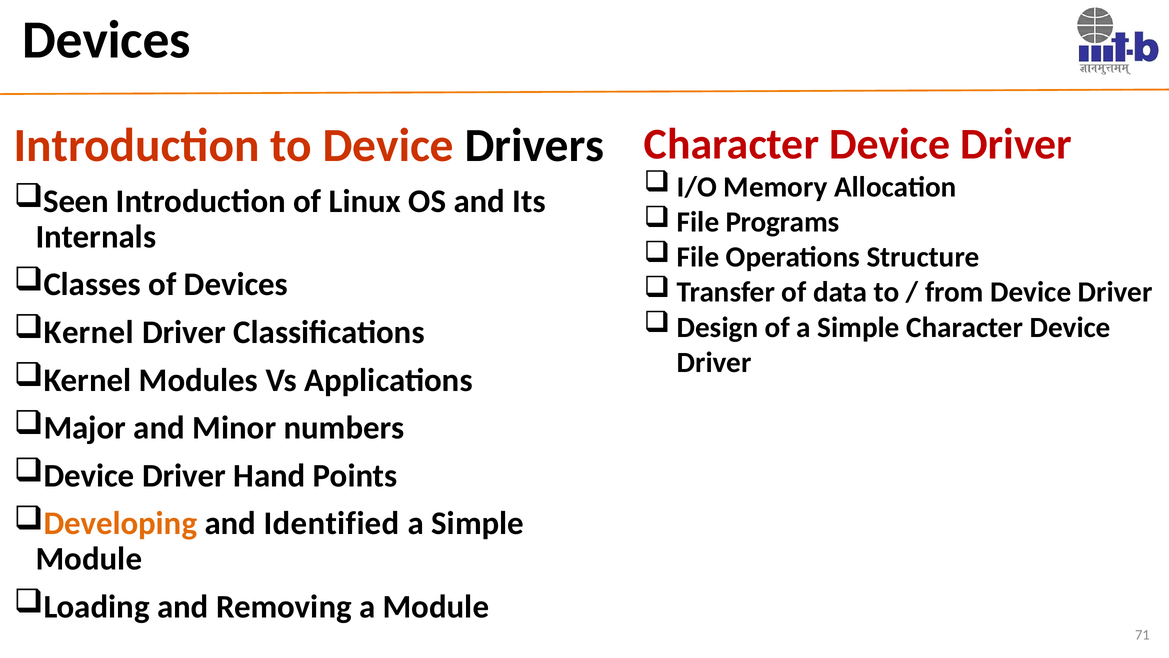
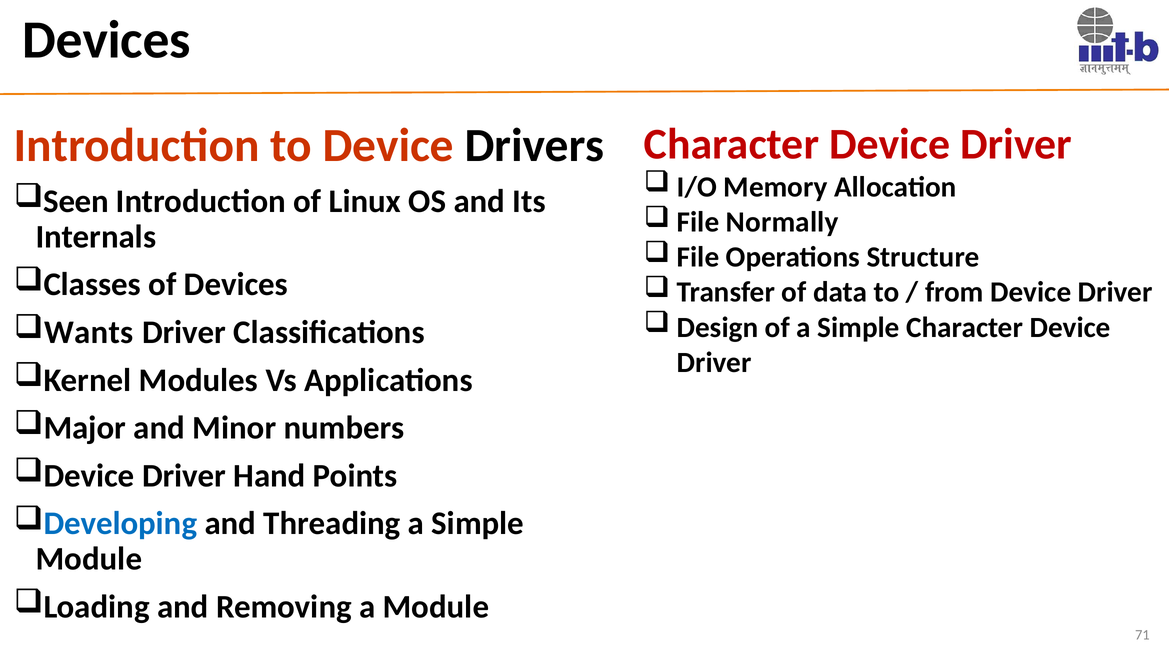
Programs: Programs -> Normally (782, 222)
Kernel: Kernel -> Wants (89, 332)
Developing colour: orange -> blue (120, 523)
Identified: Identified -> Threading (332, 523)
